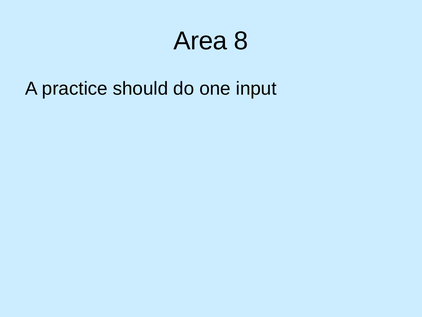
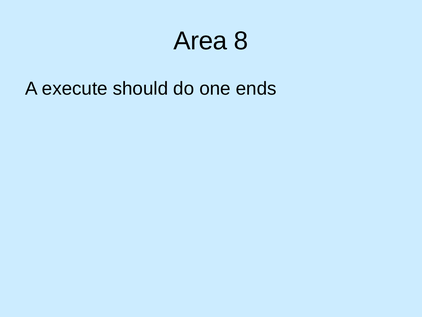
practice: practice -> execute (75, 89)
input: input -> ends (256, 89)
